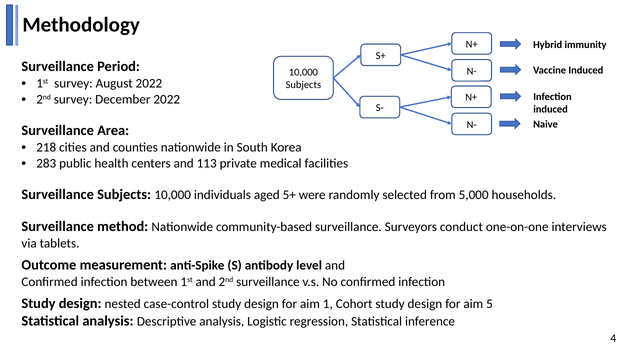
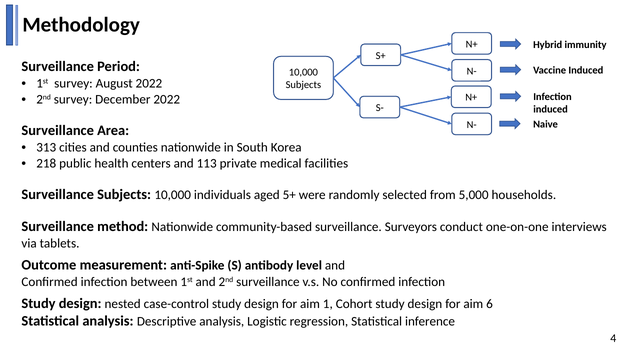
218: 218 -> 313 (46, 148)
283: 283 -> 218 (46, 164)
5: 5 -> 6 (490, 304)
